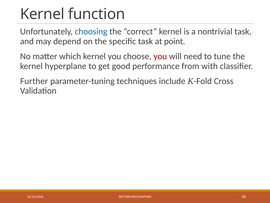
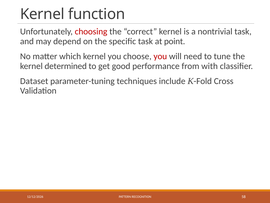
choosing colour: blue -> red (91, 31)
hyperplane: hyperplane -> determined (66, 66)
Further: Further -> Dataset (34, 81)
